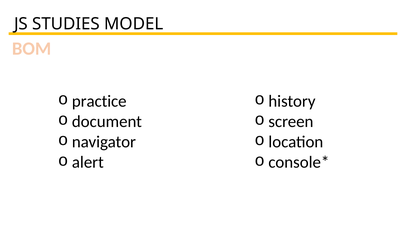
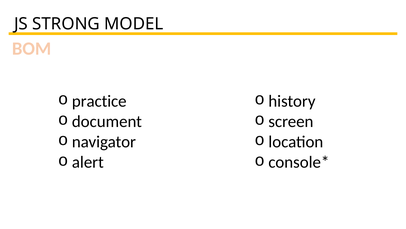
STUDIES: STUDIES -> STRONG (66, 24)
